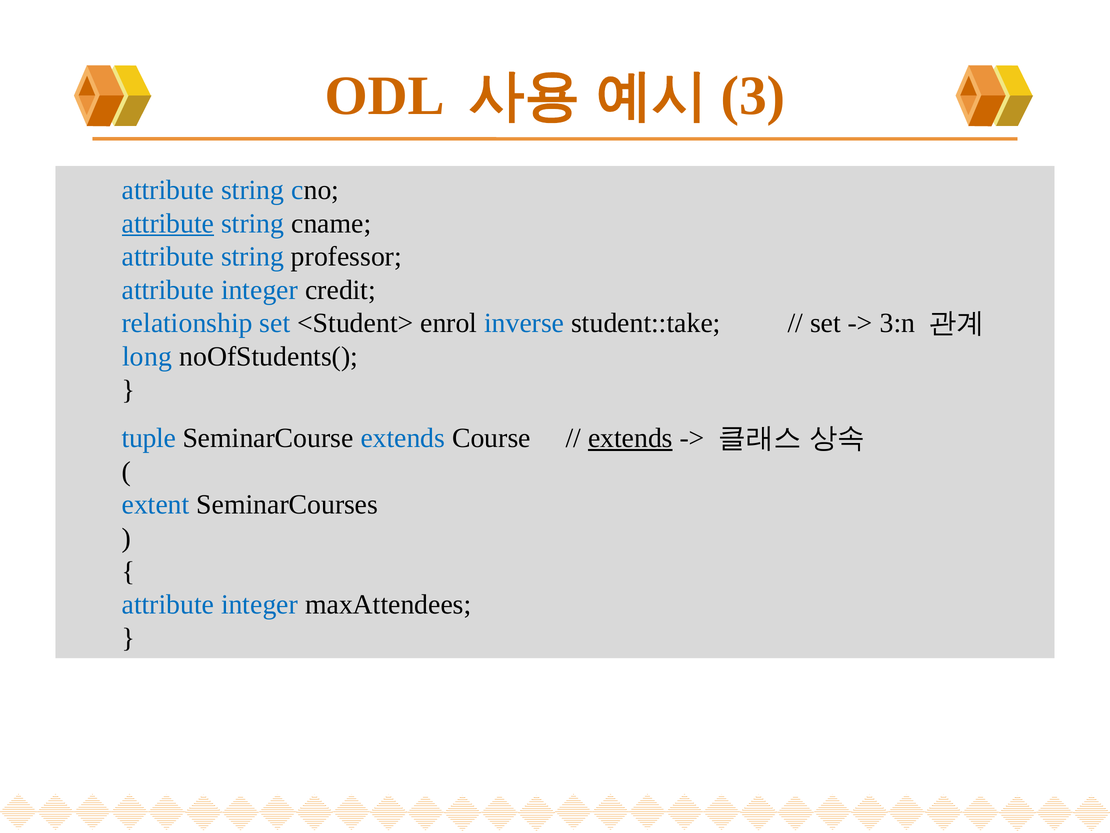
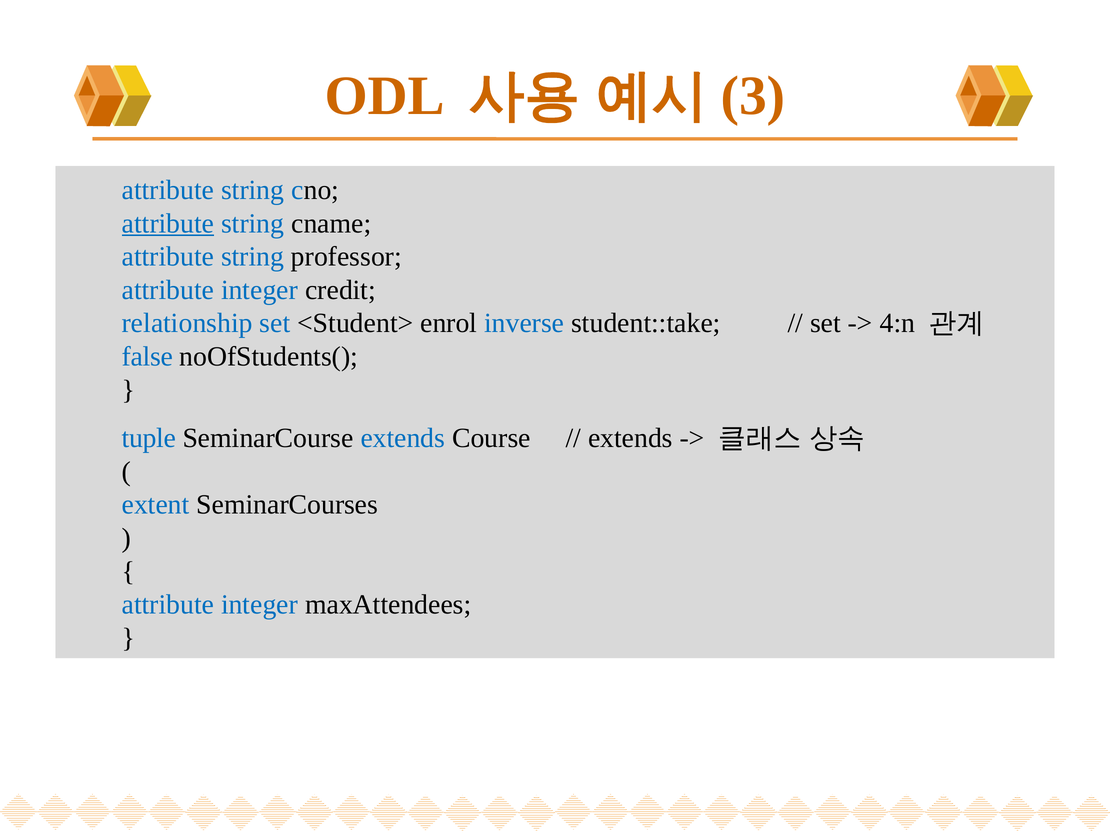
3:n: 3:n -> 4:n (897, 323)
long: long -> false (147, 356)
extends underline: present -> none (630, 438)
